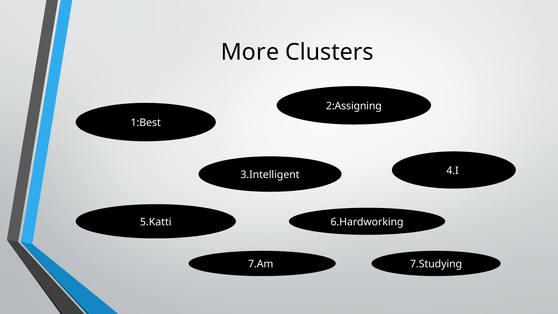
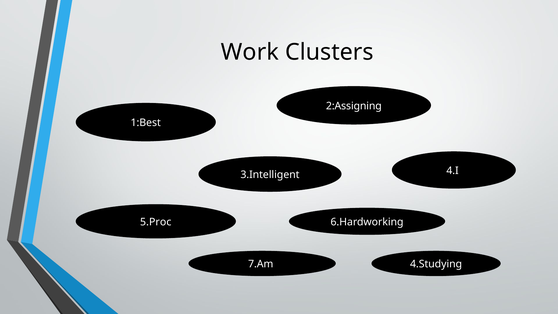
More: More -> Work (250, 52)
5.Katti: 5.Katti -> 5.Proc (156, 222)
7.Studying: 7.Studying -> 4.Studying (436, 264)
